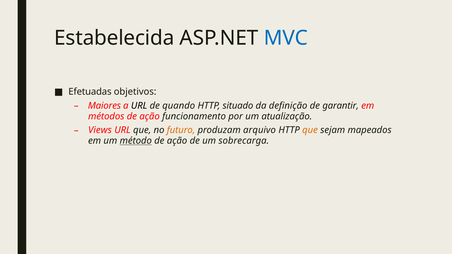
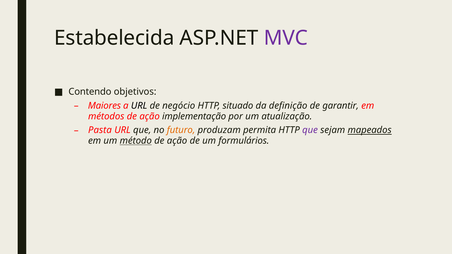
MVC colour: blue -> purple (286, 38)
Efetuadas: Efetuadas -> Contendo (90, 92)
quando: quando -> negócio (179, 106)
funcionamento: funcionamento -> implementação (194, 116)
Views: Views -> Pasta (100, 130)
arquivo: arquivo -> permita (260, 130)
que colour: orange -> purple (310, 130)
mapeados underline: none -> present (370, 130)
sobrecarga: sobrecarga -> formulários (244, 141)
